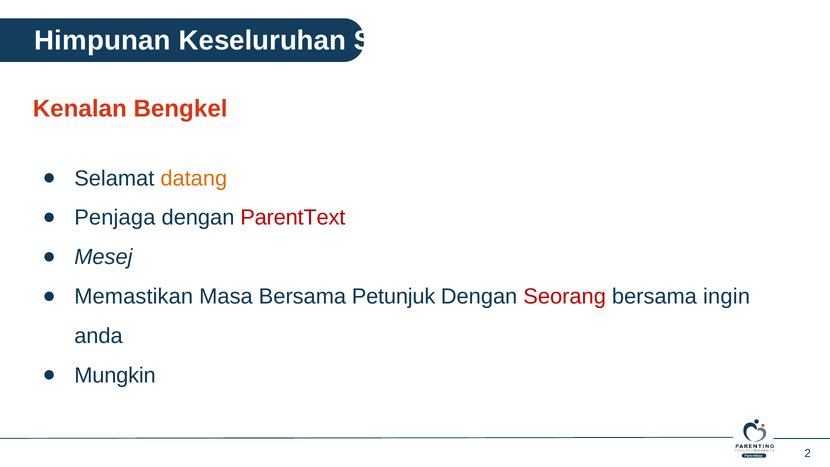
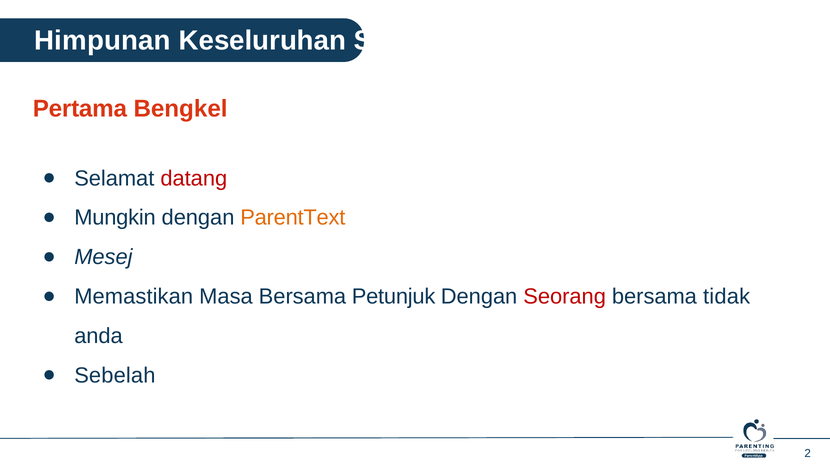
Kenalan: Kenalan -> Pertama (80, 109)
datang colour: orange -> red (194, 178)
Penjaga: Penjaga -> Mungkin (115, 218)
ParentText colour: red -> orange (293, 218)
ingin: ingin -> tidak (727, 296)
Mungkin: Mungkin -> Sebelah (115, 375)
